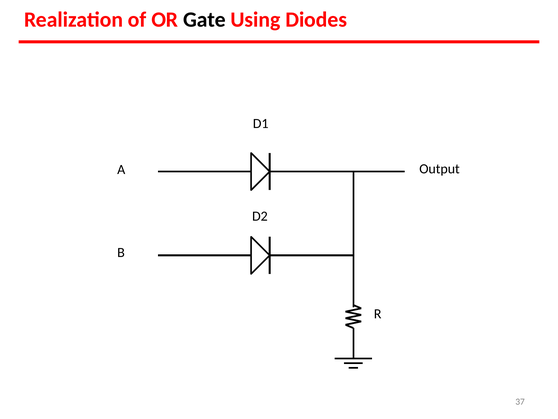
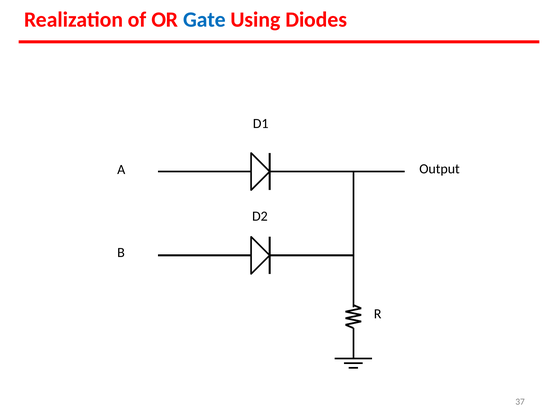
Gate colour: black -> blue (204, 20)
